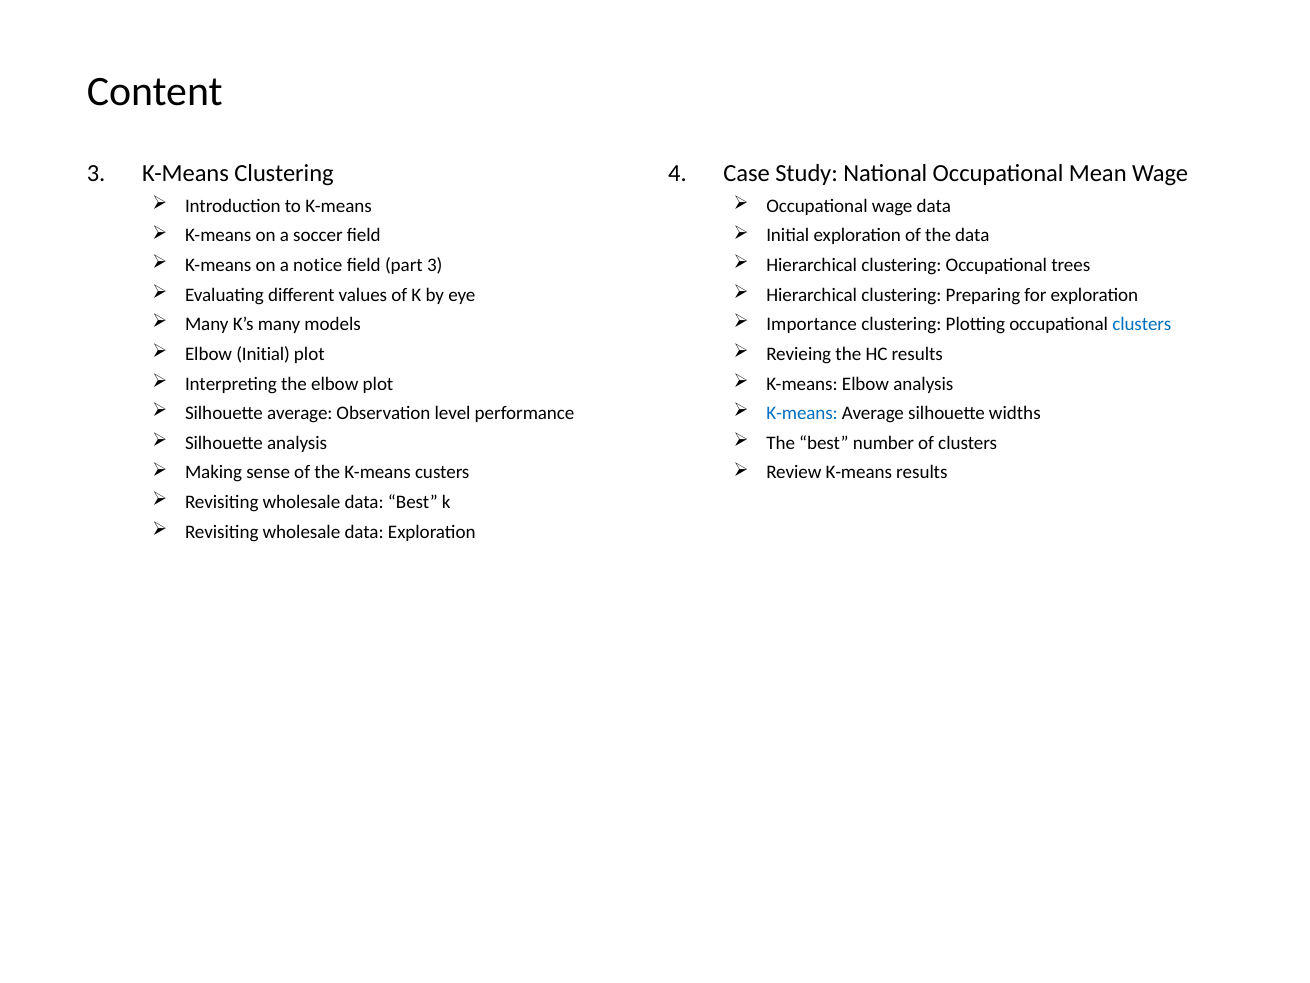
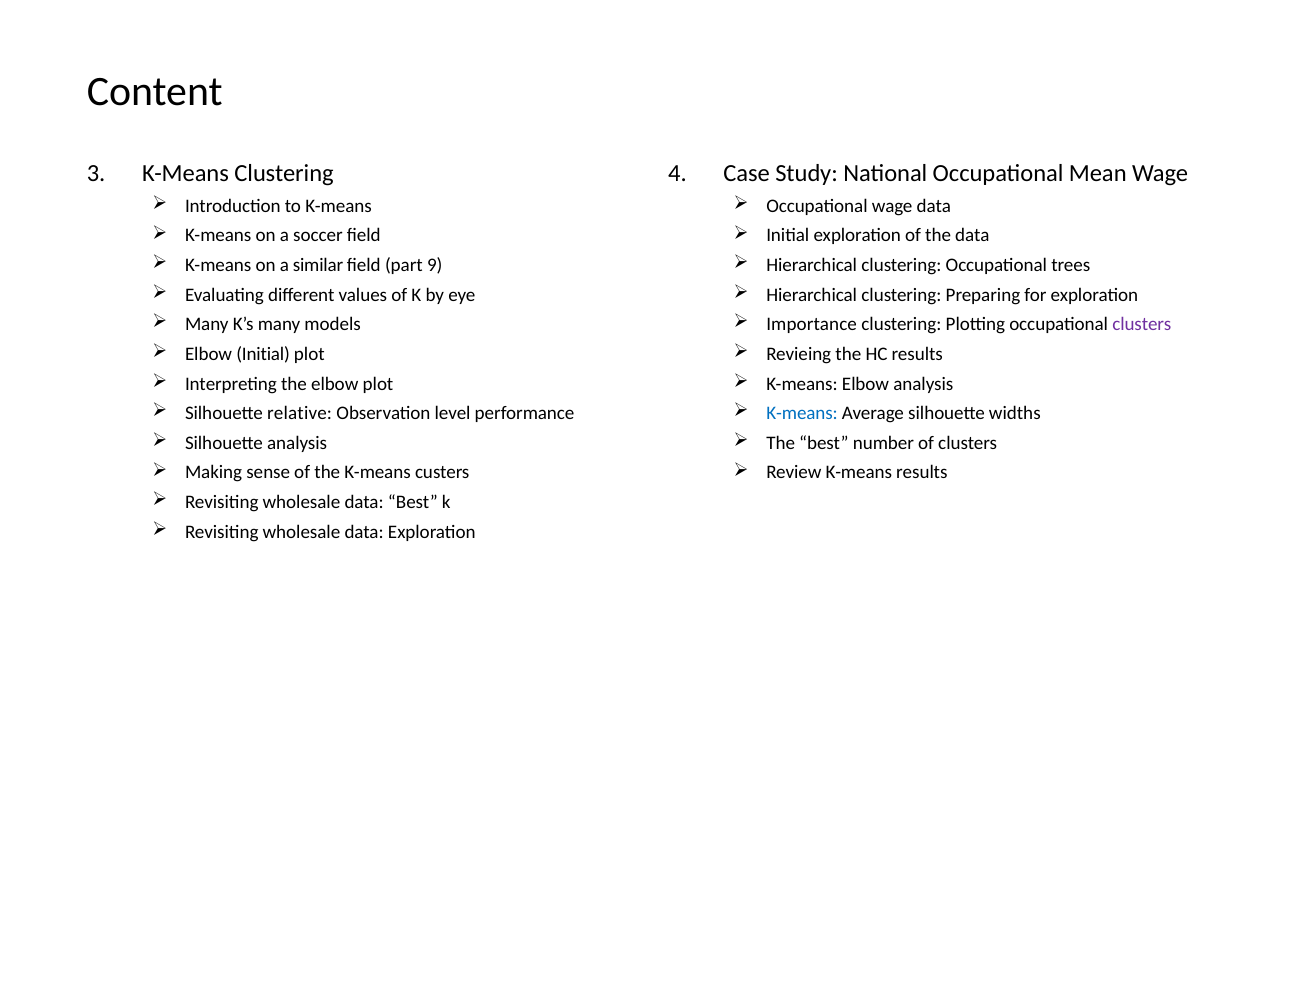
notice: notice -> similar (318, 265)
part 3: 3 -> 9 (435, 265)
clusters colour: blue -> purple (1142, 324)
Silhouette average: average -> relative (300, 413)
